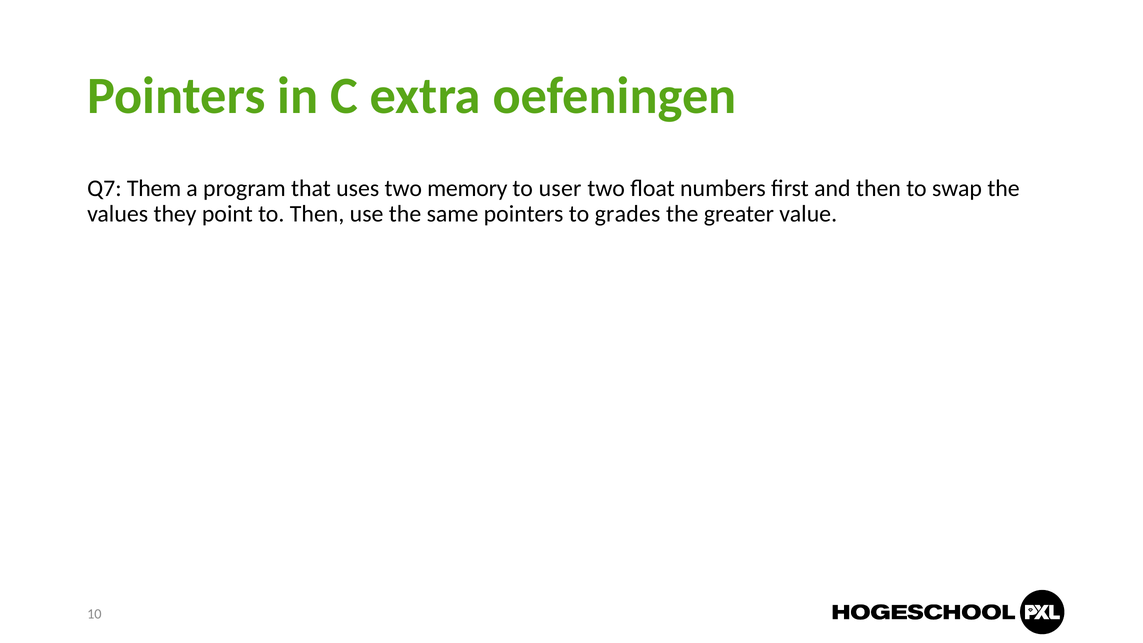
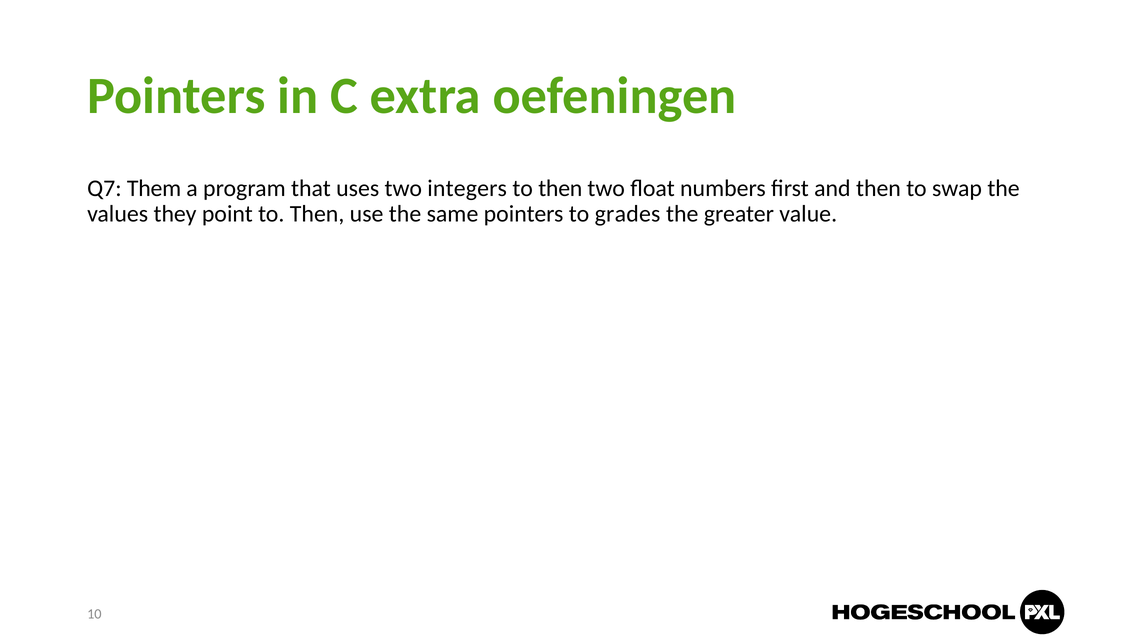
memory: memory -> integers (467, 188)
user: user -> then (560, 188)
